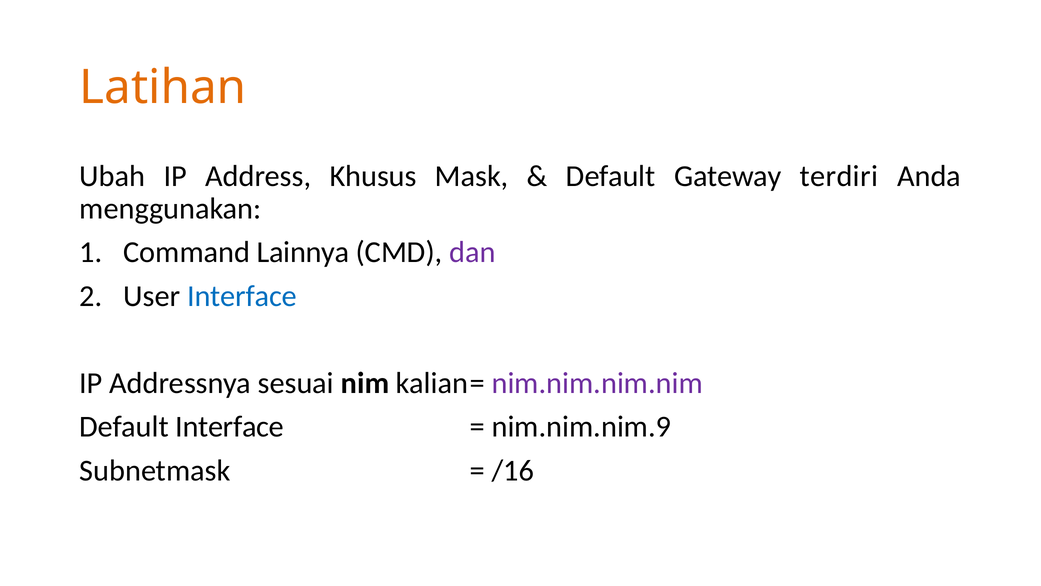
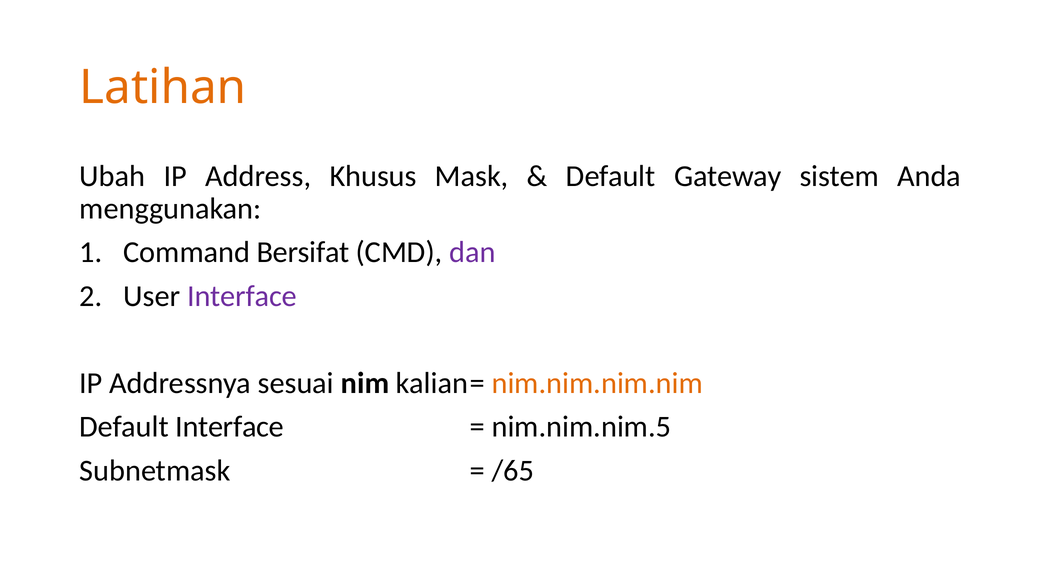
terdiri: terdiri -> sistem (839, 176)
Lainnya: Lainnya -> Bersifat (303, 252)
Interface colour: blue -> purple (242, 296)
nim.nim.nim.nim colour: purple -> orange (597, 383)
nim.nim.nim.9: nim.nim.nim.9 -> nim.nim.nim.5 (581, 427)
/16: /16 -> /65 (513, 470)
